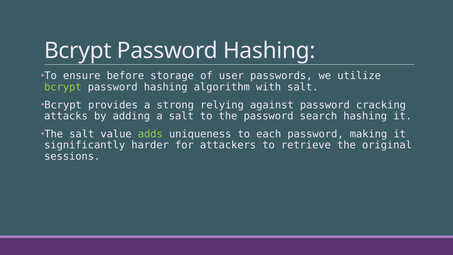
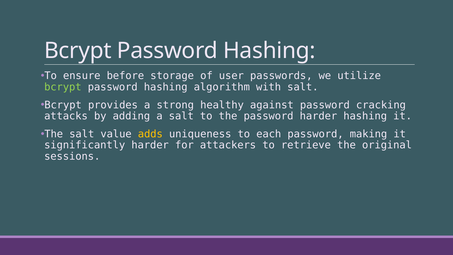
relying: relying -> healthy (222, 105)
password search: search -> harder (318, 116)
adds colour: light green -> yellow (150, 134)
